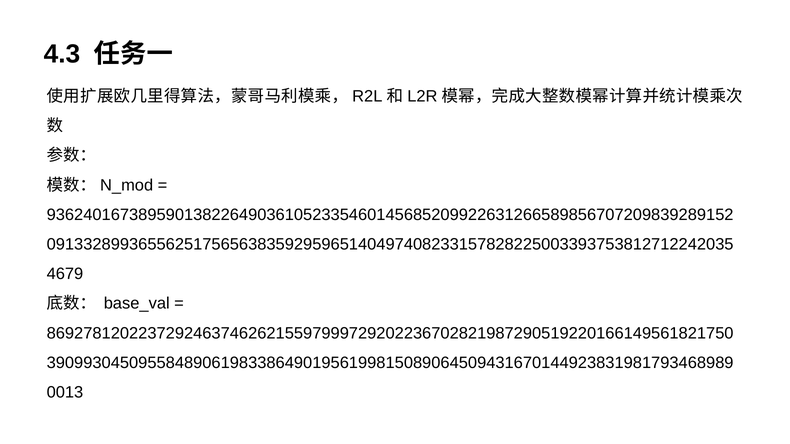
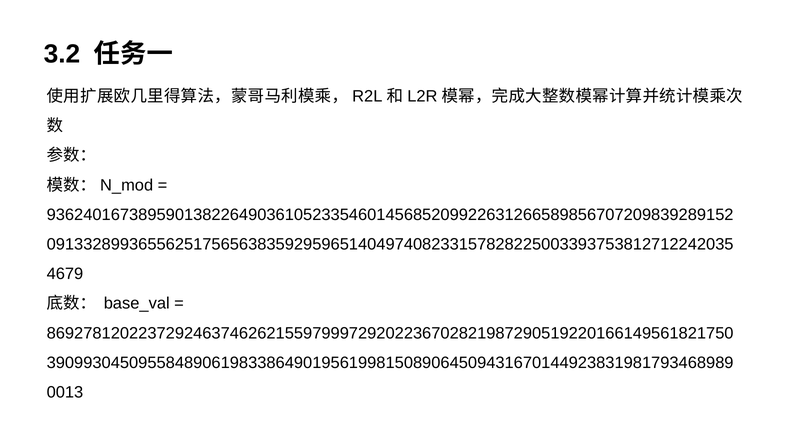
4.3: 4.3 -> 3.2 (62, 54)
